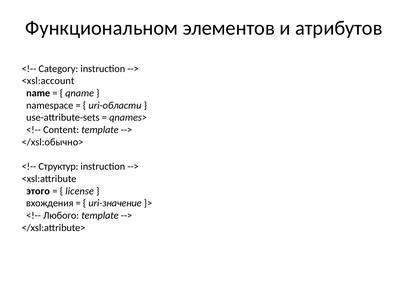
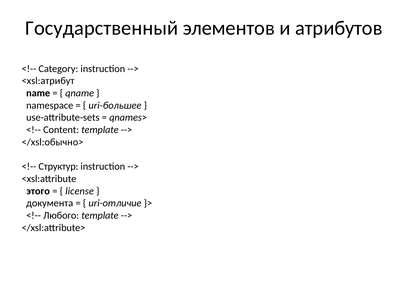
Функциональном: Функциональном -> Государственный (102, 28)
<xsl:account: <xsl:account -> <xsl:атрибут (48, 81)
uri-области: uri-области -> uri-большее (115, 105)
вхождения: вхождения -> документа (50, 203)
uri-значение: uri-значение -> uri-отличие (115, 203)
